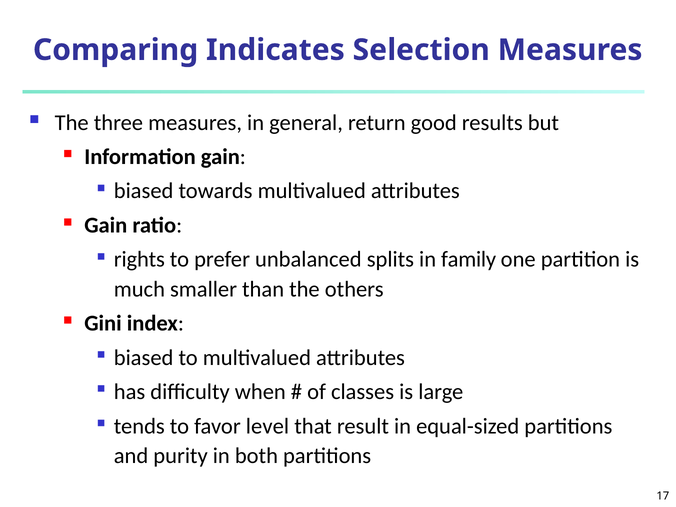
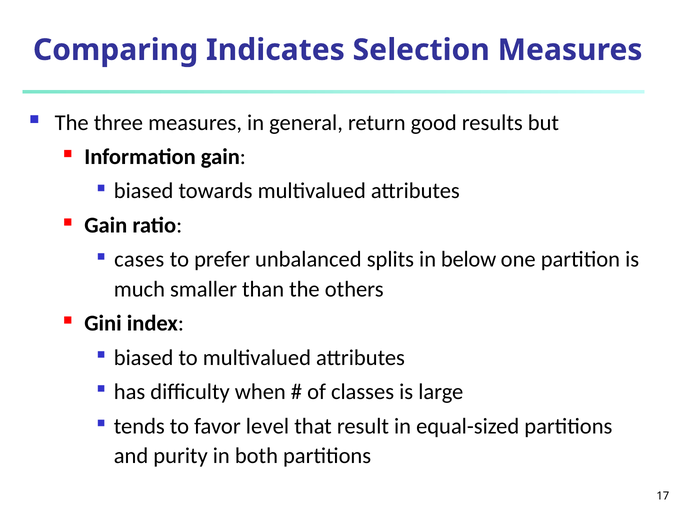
rights: rights -> cases (139, 260)
family: family -> below (469, 260)
